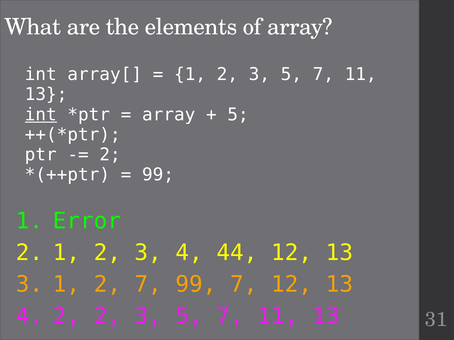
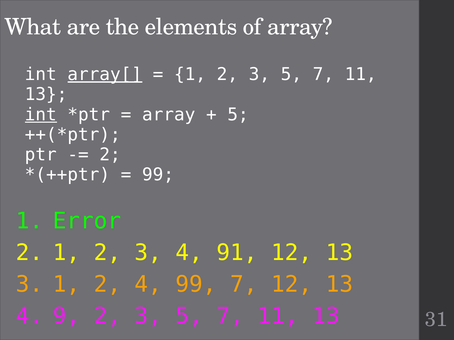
array[ underline: none -> present (105, 75)
44: 44 -> 91 (237, 253)
2 7: 7 -> 4 (148, 285)
4 2: 2 -> 9 (66, 317)
